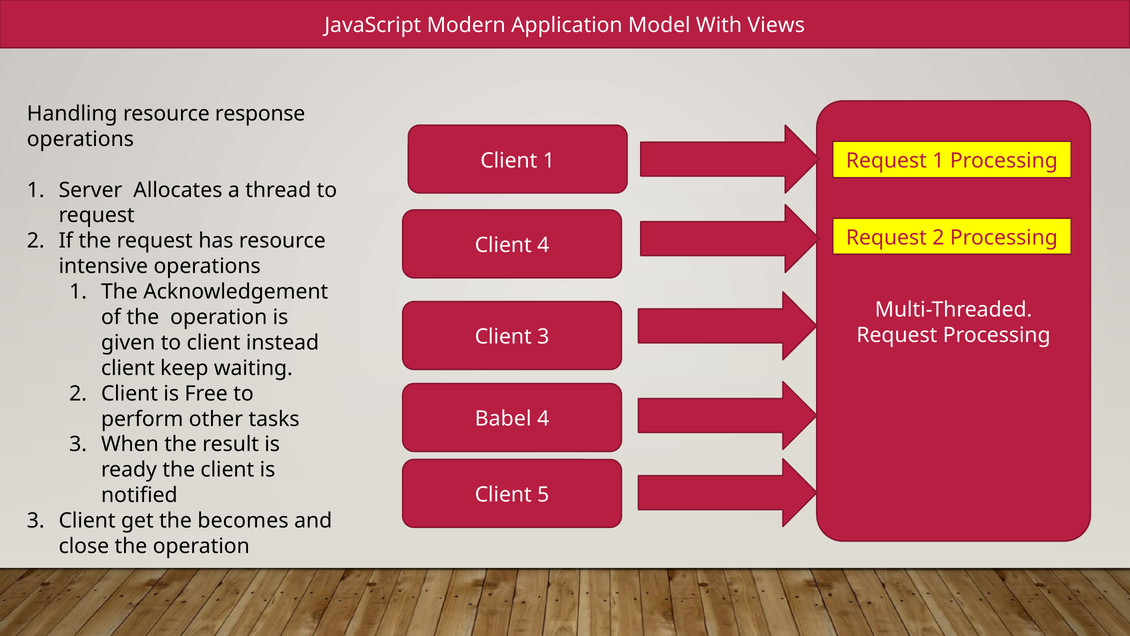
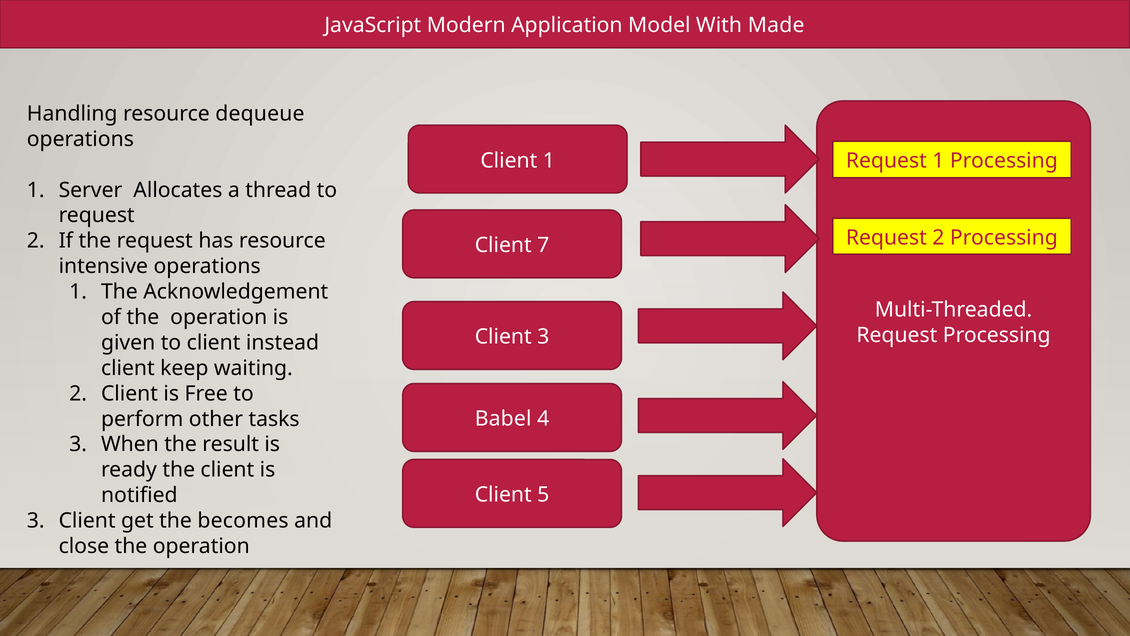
Views: Views -> Made (776, 25)
response: response -> dequeue (260, 114)
Client 4: 4 -> 7 (543, 245)
